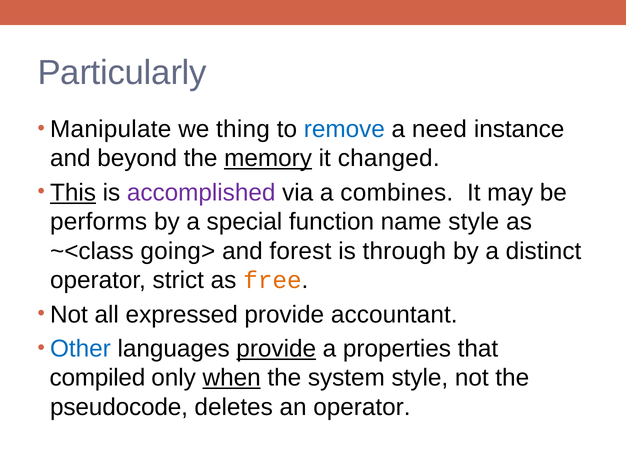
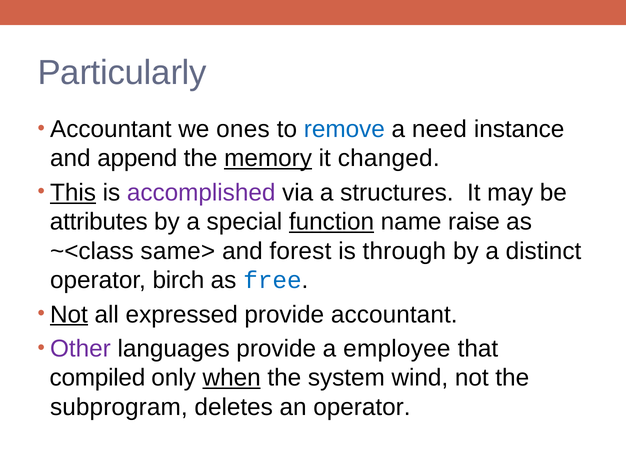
Manipulate: Manipulate -> Accountant (111, 129)
thing: thing -> ones (243, 129)
beyond: beyond -> append (137, 158)
combines: combines -> structures (397, 192)
performs: performs -> attributes (99, 222)
function underline: none -> present (332, 222)
name style: style -> raise (474, 222)
going>: going> -> same> (178, 251)
strict: strict -> birch (178, 280)
free colour: orange -> blue (272, 280)
Not underline: none -> present (69, 314)
Other colour: blue -> purple (80, 348)
provide underline: present -> none (276, 348)
properties: properties -> employee (397, 348)
system style: style -> wind (420, 377)
pseudocode: pseudocode -> subprogram (119, 407)
